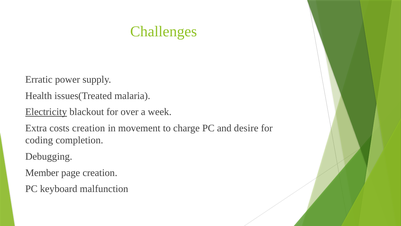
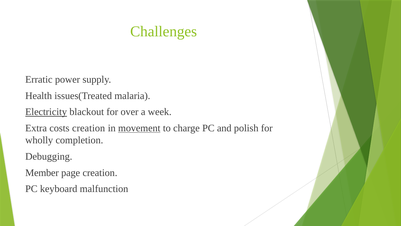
movement underline: none -> present (139, 128)
desire: desire -> polish (246, 128)
coding: coding -> wholly (39, 140)
